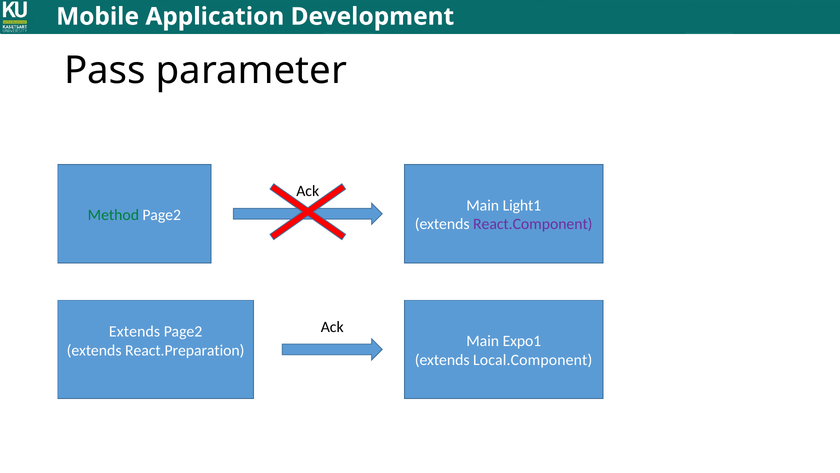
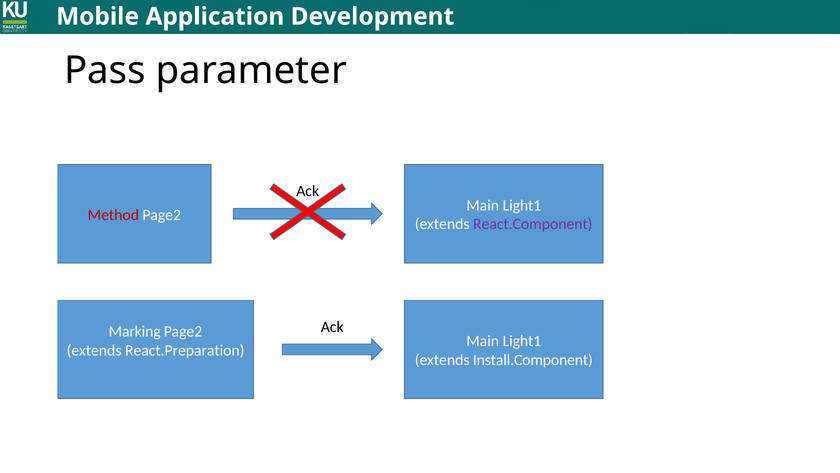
Method colour: green -> red (113, 215)
Extends: Extends -> Marking (135, 331)
Expo1: Expo1 -> Light1 (522, 341)
Local.Component: Local.Component -> Install.Component (533, 360)
